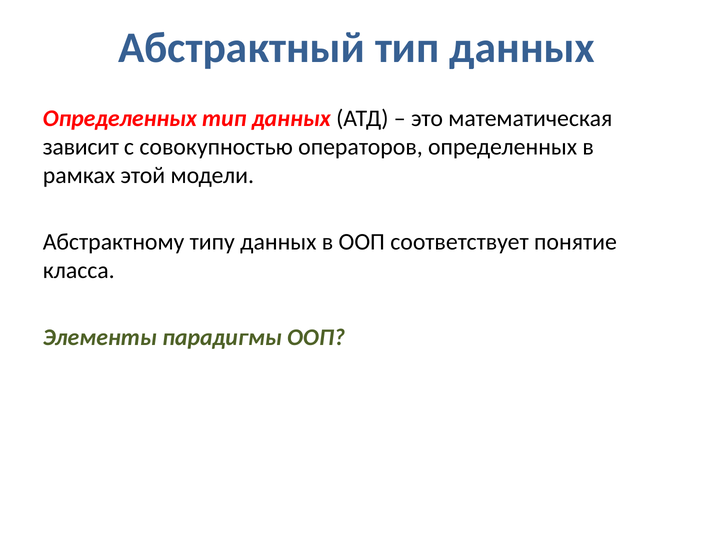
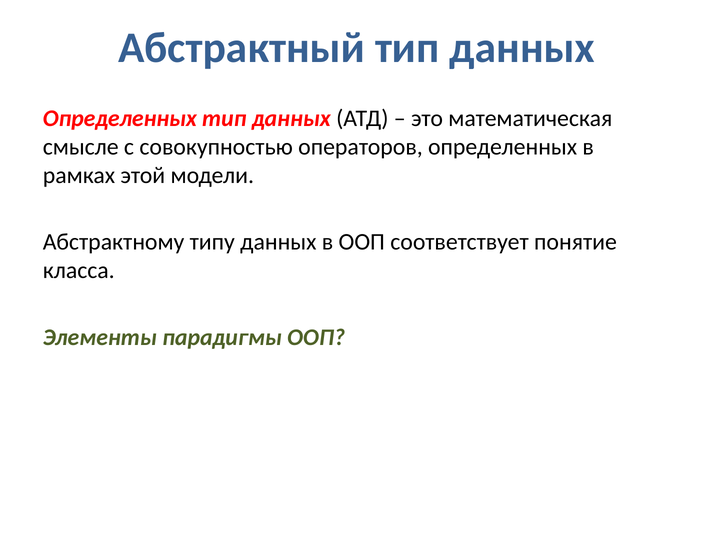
зависит: зависит -> смысле (81, 147)
